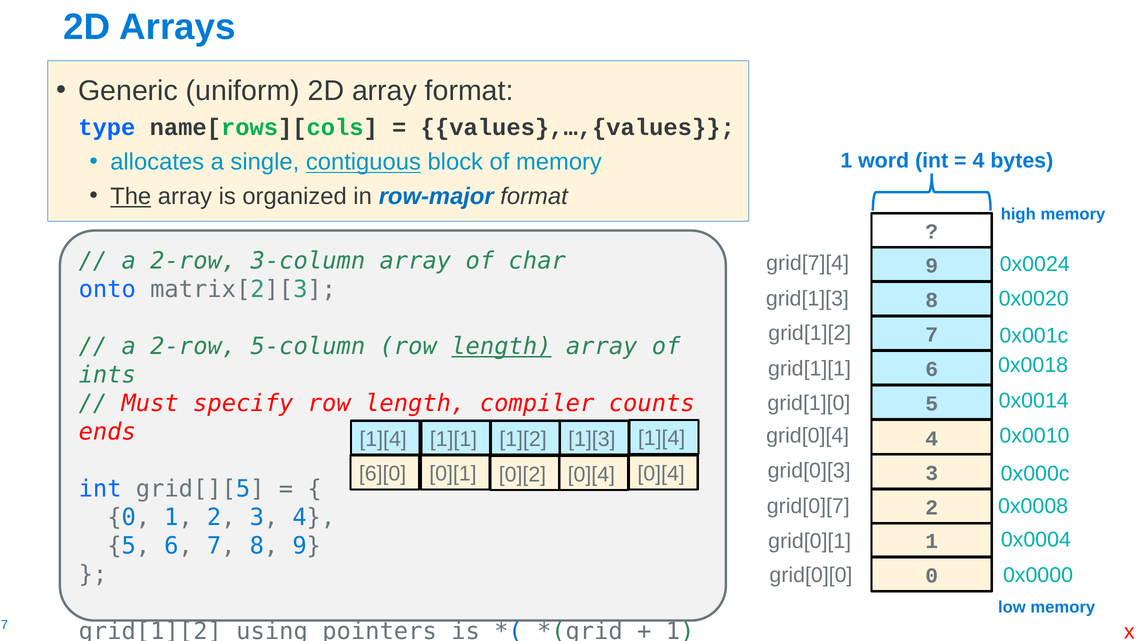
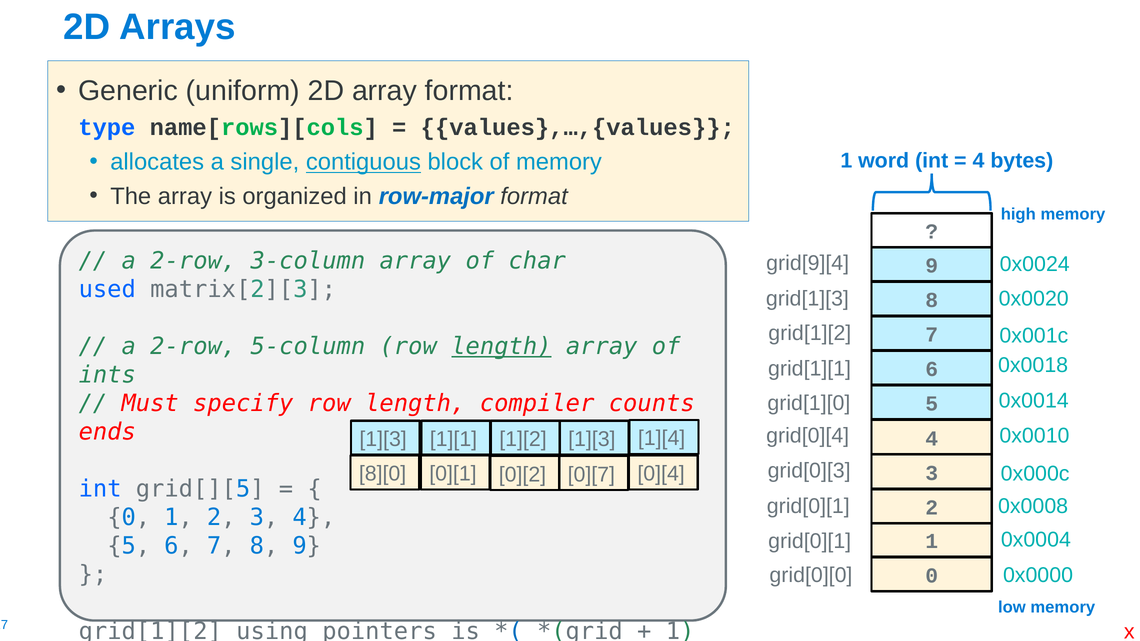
The underline: present -> none (131, 197)
grid[7][4: grid[7][4 -> grid[9][4 (808, 263)
onto: onto -> used (107, 289)
1][4: 1][4 -> 1][3 (383, 439)
6][0: 6][0 -> 8][0 (383, 474)
0][4: 0][4 -> 0][7 (591, 475)
grid[0][7: grid[0][7 -> grid[0][1 (808, 506)
